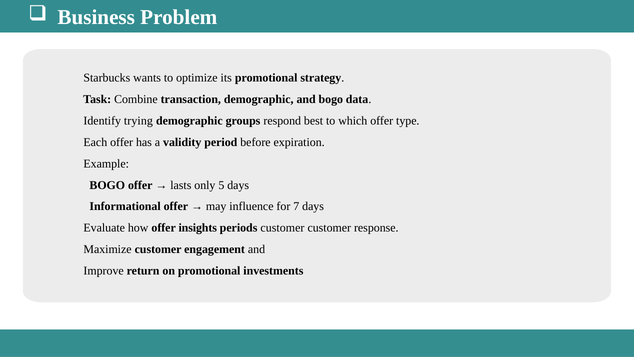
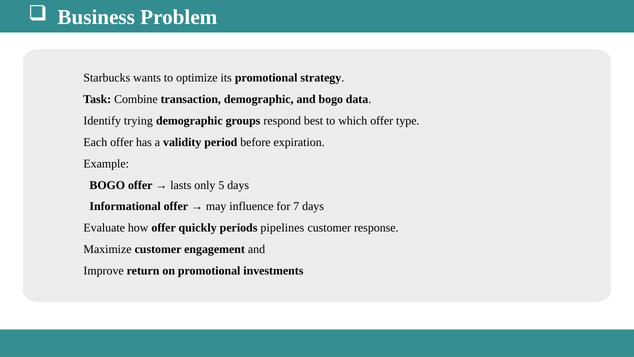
insights: insights -> quickly (198, 228)
periods customer: customer -> pipelines (282, 228)
